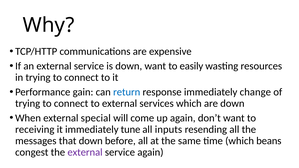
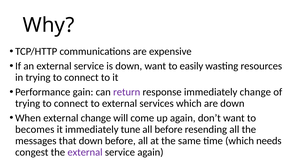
return colour: blue -> purple (127, 92)
external special: special -> change (96, 118)
receiving: receiving -> becomes (35, 129)
all inputs: inputs -> before (169, 129)
beans: beans -> needs (269, 141)
